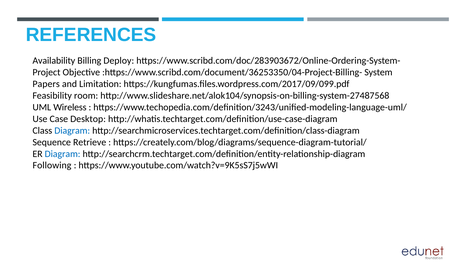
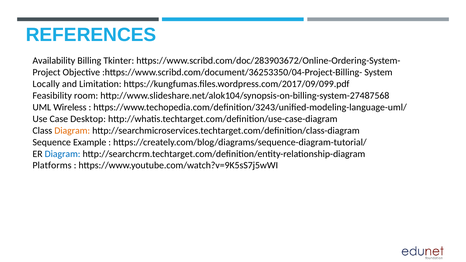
Deploy: Deploy -> Tkinter (119, 61)
Papers: Papers -> Locally (46, 84)
Diagram colour: blue -> orange (72, 131)
Retrieve: Retrieve -> Example (90, 142)
Following: Following -> Platforms (52, 166)
